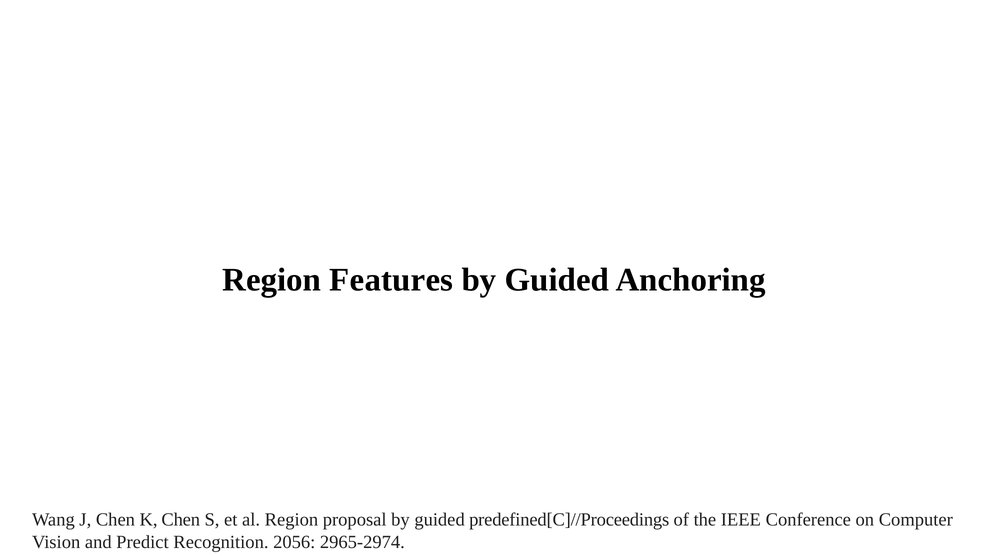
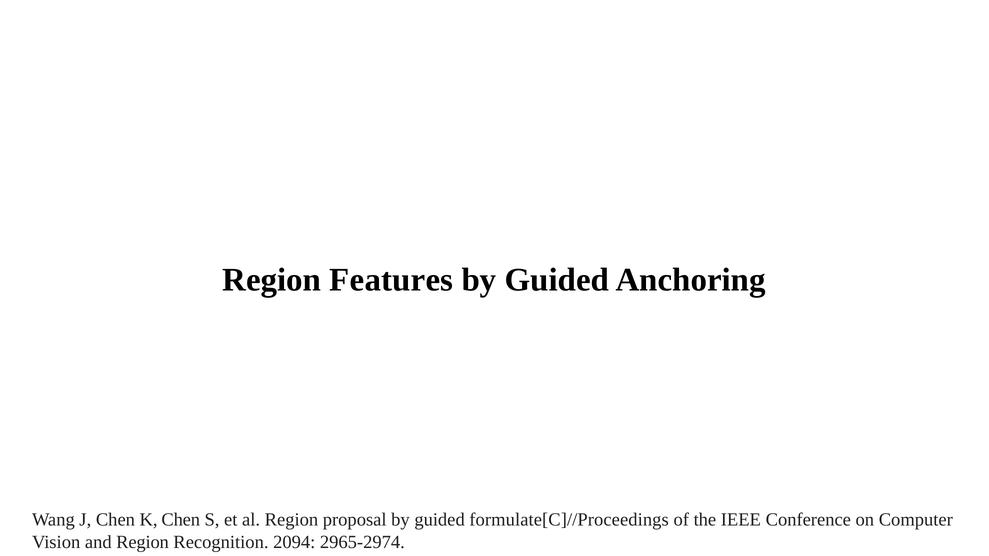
predefined[C]//Proceedings: predefined[C]//Proceedings -> formulate[C]//Proceedings (569, 520)
and Predict: Predict -> Region (143, 542)
2056: 2056 -> 2094 (294, 542)
